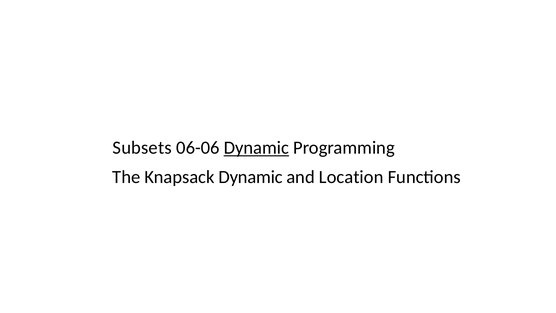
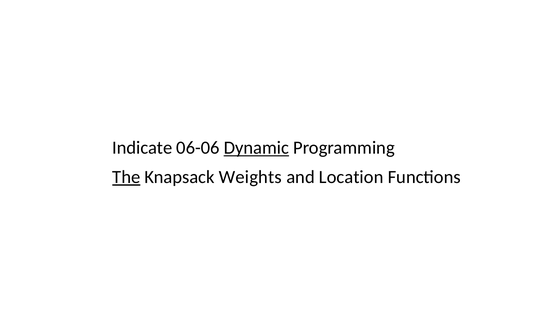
Subsets: Subsets -> Indicate (142, 148)
The underline: none -> present (126, 177)
Knapsack Dynamic: Dynamic -> Weights (250, 177)
